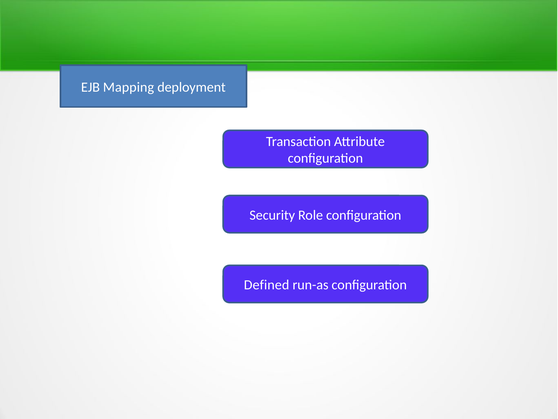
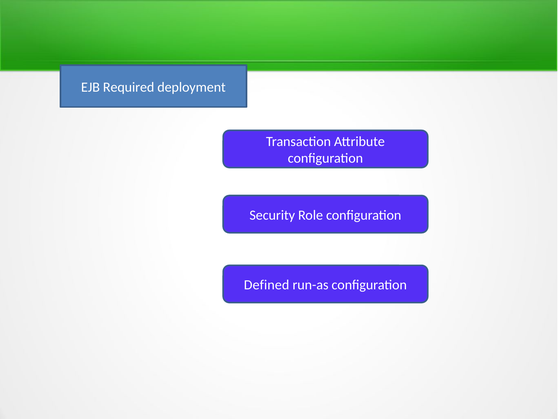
Mapping: Mapping -> Required (129, 87)
